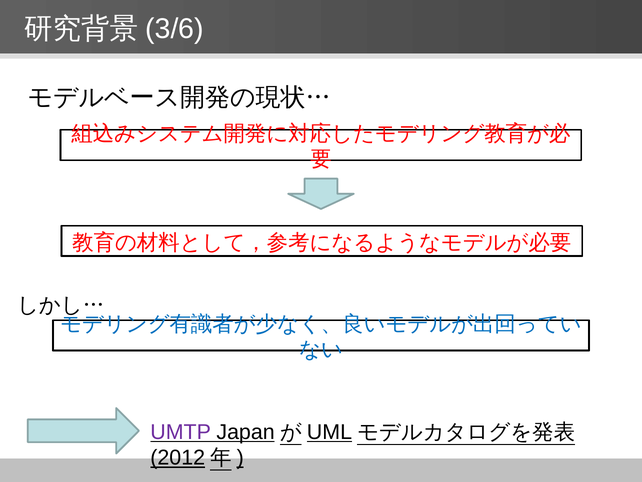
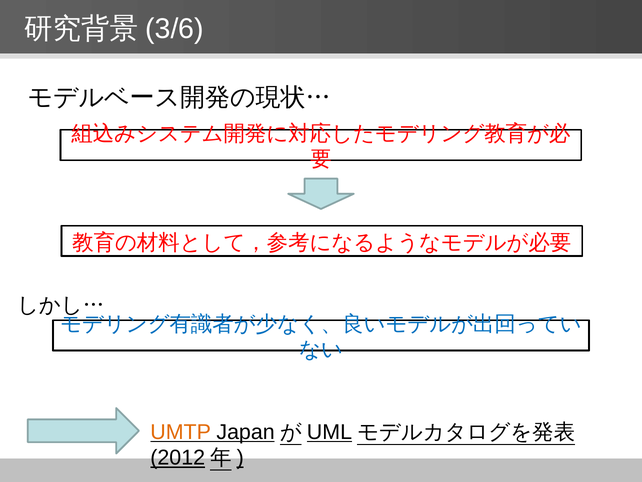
UMTP colour: purple -> orange (181, 432)
